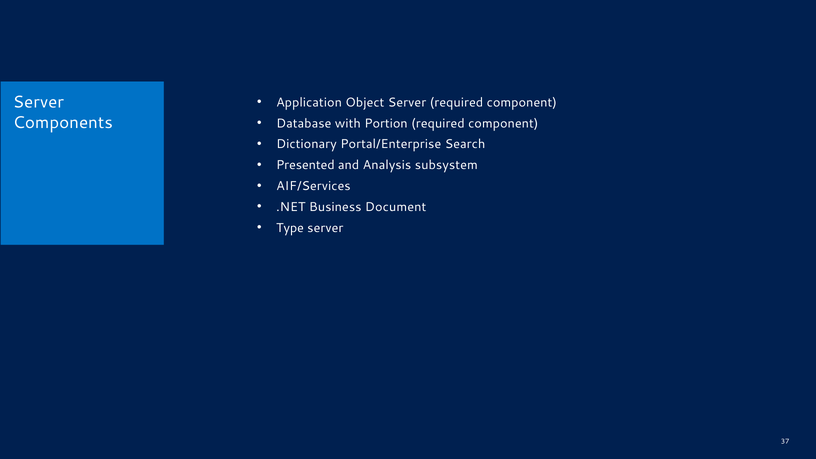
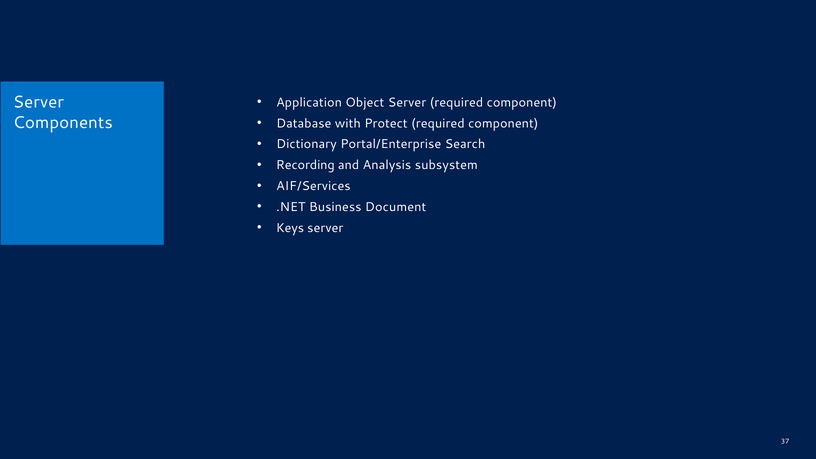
Portion: Portion -> Protect (386, 123)
Presented: Presented -> Recording (305, 165)
Type: Type -> Keys (290, 228)
